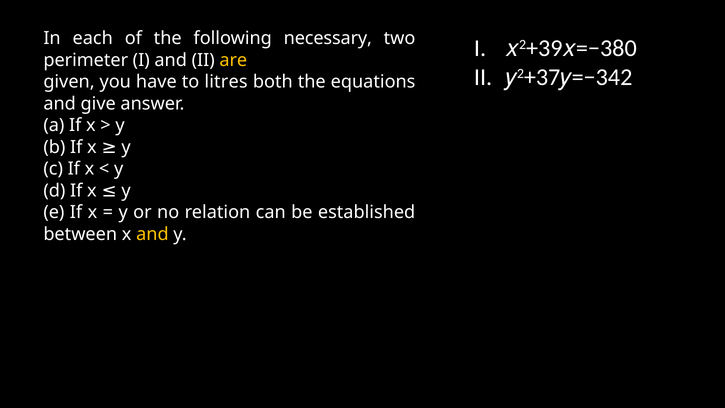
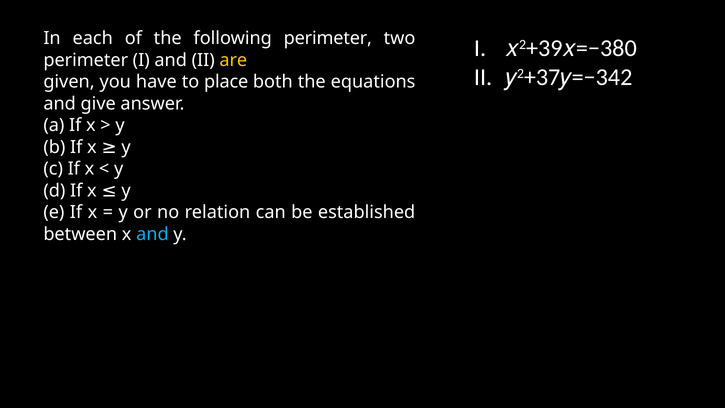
following necessary: necessary -> perimeter (328, 38)
litres: litres -> place (226, 82)
and colour: yellow -> light blue (152, 234)
